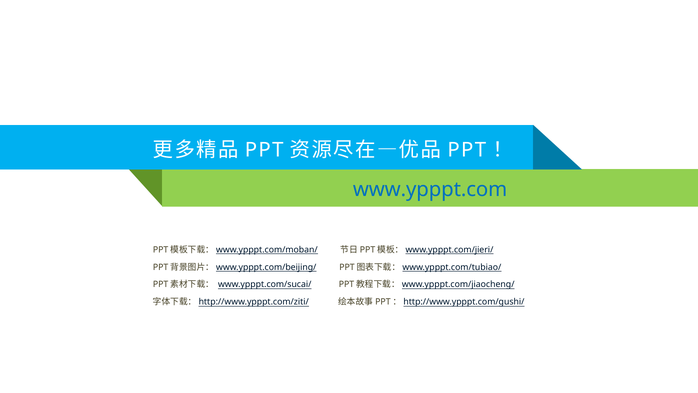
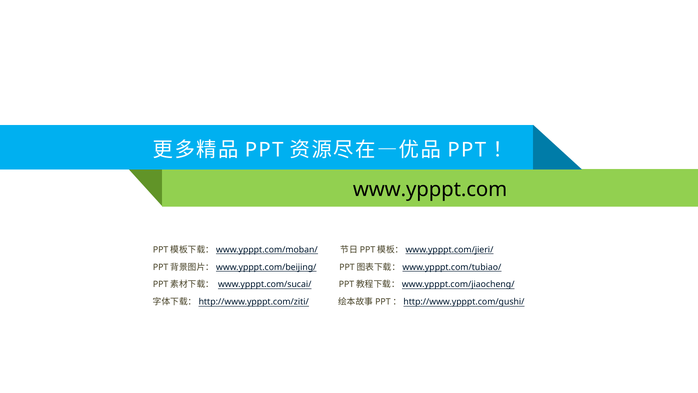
www.ypppt.com colour: blue -> black (430, 189)
